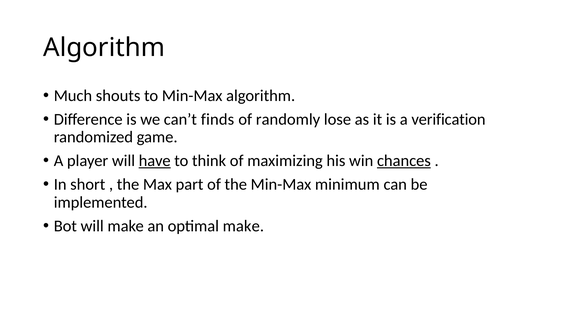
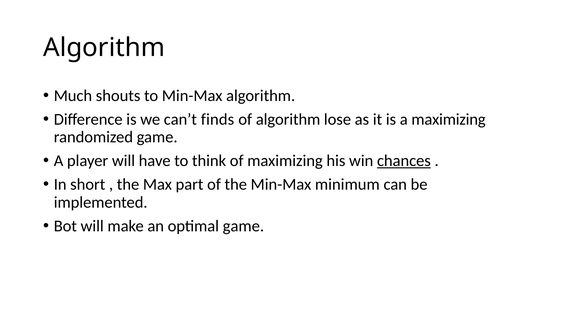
of randomly: randomly -> algorithm (288, 119)
a verification: verification -> maximizing (449, 119)
have underline: present -> none (155, 161)
optimal make: make -> game (243, 226)
